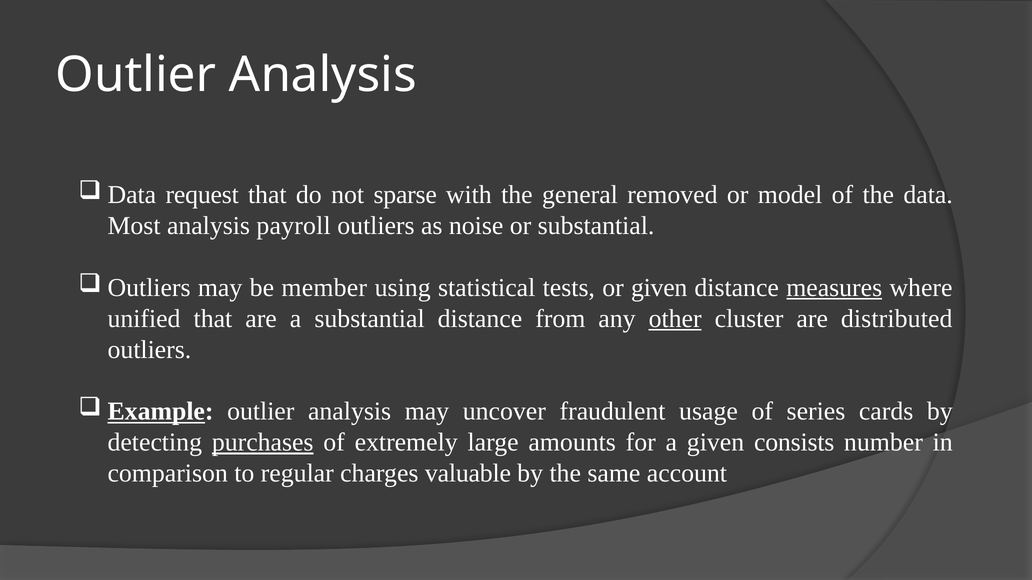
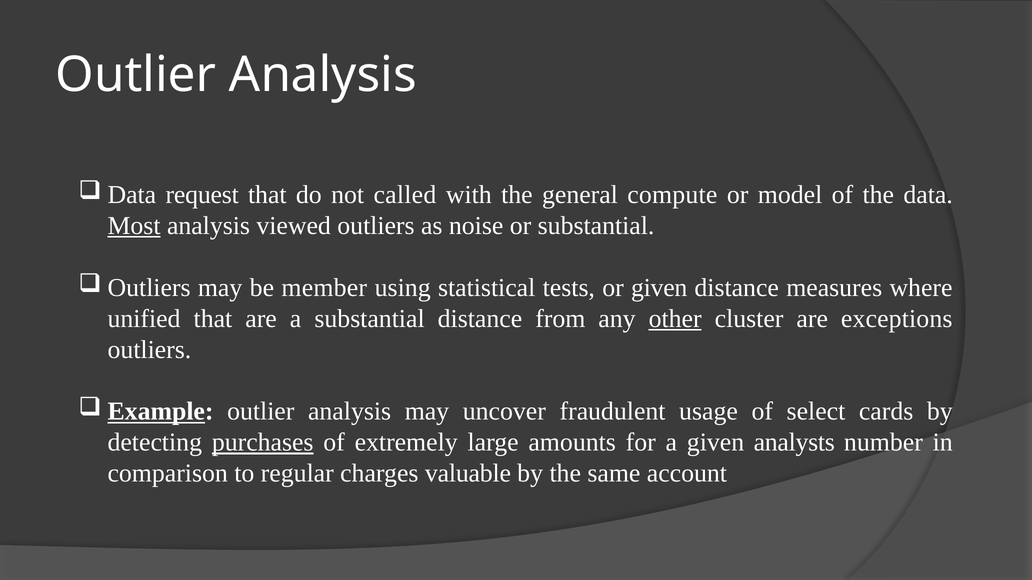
sparse: sparse -> called (405, 195)
removed: removed -> compute (672, 195)
Most underline: none -> present (134, 226)
payroll: payroll -> viewed (294, 226)
measures underline: present -> none (834, 288)
distributed: distributed -> exceptions (897, 319)
series: series -> select (816, 412)
consists: consists -> analysts (794, 443)
